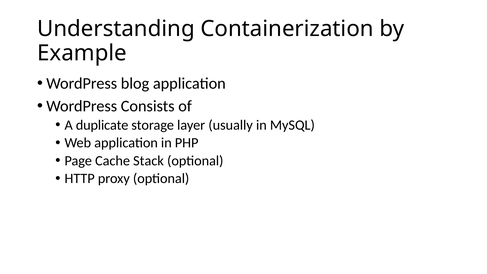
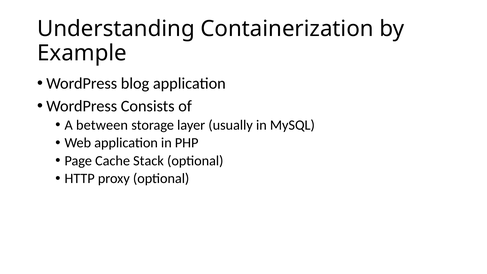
duplicate: duplicate -> between (102, 125)
